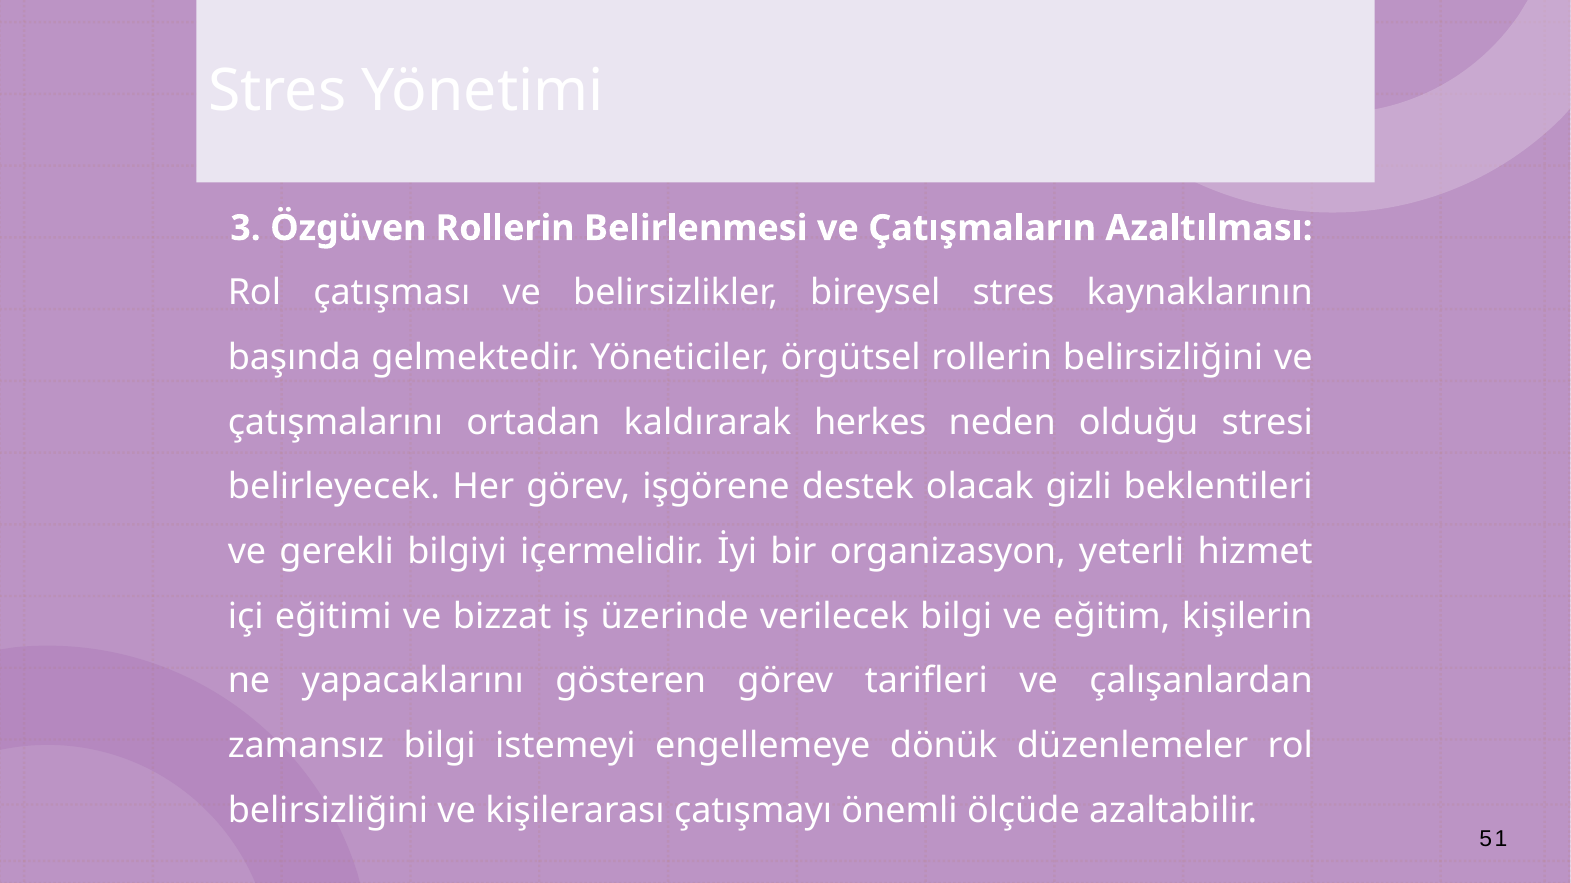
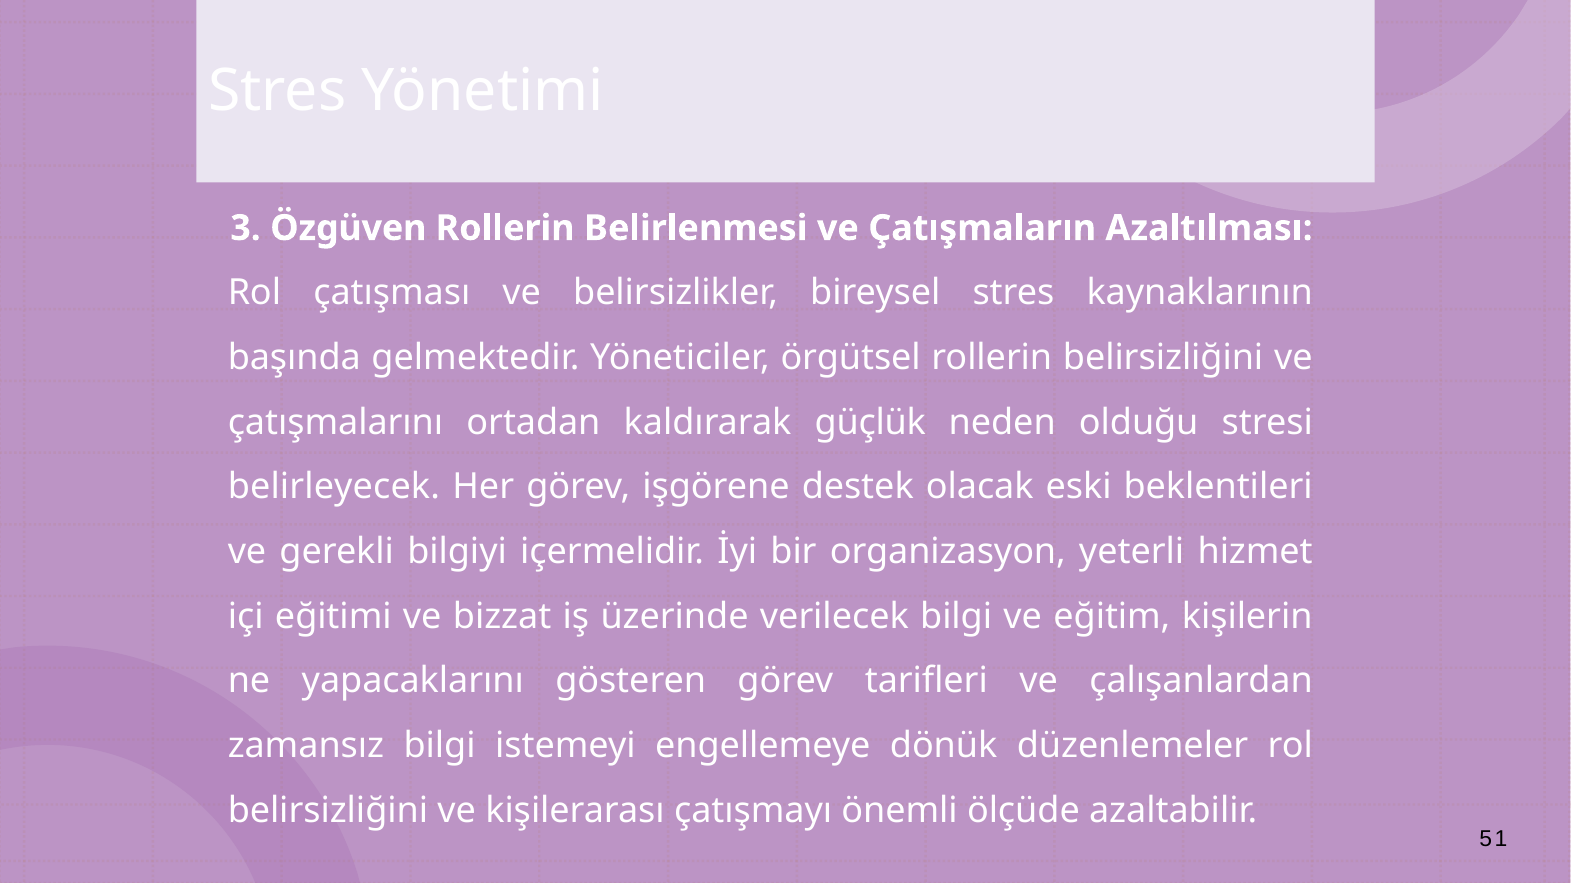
herkes: herkes -> güçlük (870, 423)
gizli: gizli -> eski (1079, 487)
